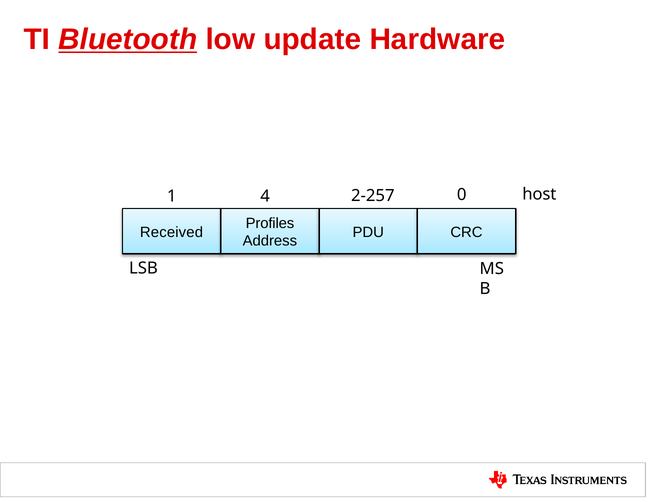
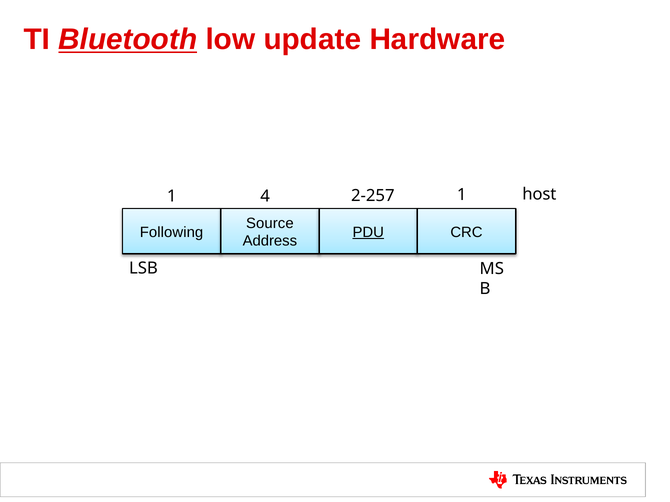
2-257 0: 0 -> 1 (462, 195)
Profiles: Profiles -> Source (270, 223)
Received: Received -> Following (172, 232)
PDU underline: none -> present (368, 232)
